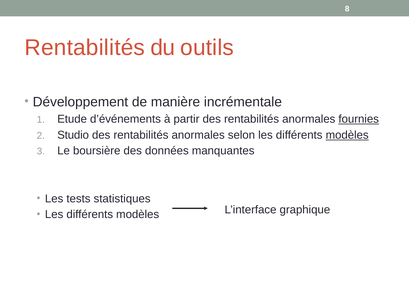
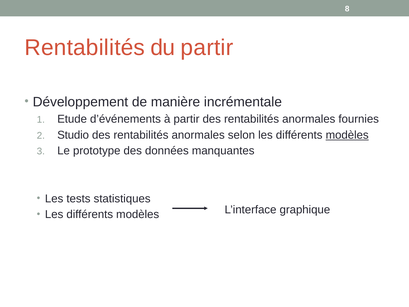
du outils: outils -> partir (207, 48)
fournies underline: present -> none (359, 119)
boursière: boursière -> prototype (97, 151)
